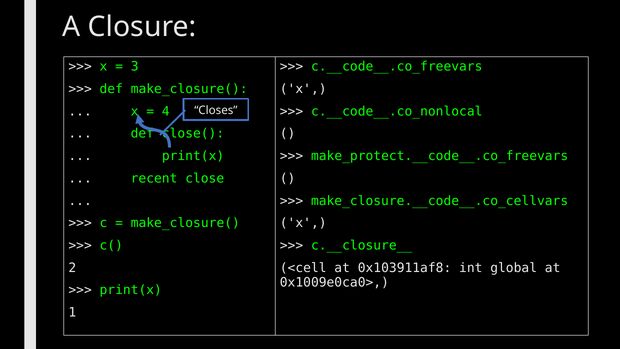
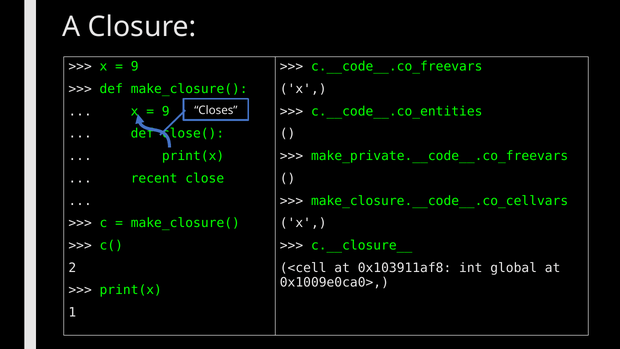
3: 3 -> 9 (135, 66)
4: 4 -> 9 (166, 111)
c.__code__.co_nonlocal: c.__code__.co_nonlocal -> c.__code__.co_entities (397, 111)
make_protect.__code__.co_freevars: make_protect.__code__.co_freevars -> make_private.__code__.co_freevars (440, 156)
